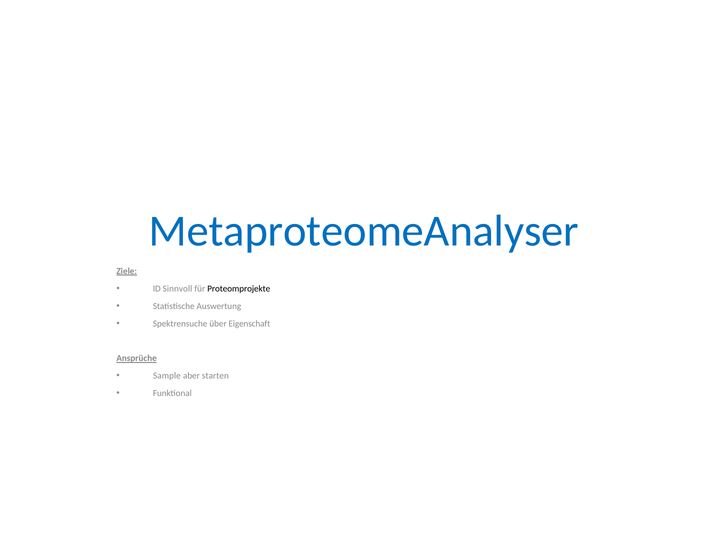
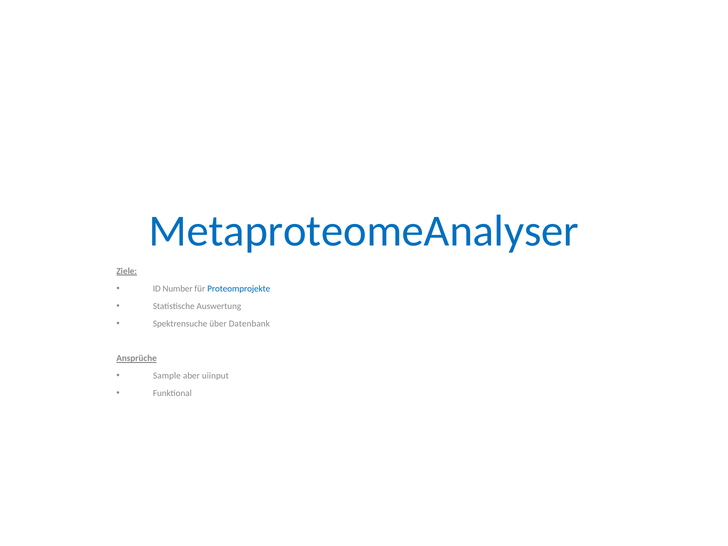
Sinnvoll: Sinnvoll -> Number (178, 289)
Proteomprojekte colour: black -> blue (239, 289)
Eigenschaft: Eigenschaft -> Datenbank (249, 324)
starten: starten -> uiinput (215, 376)
